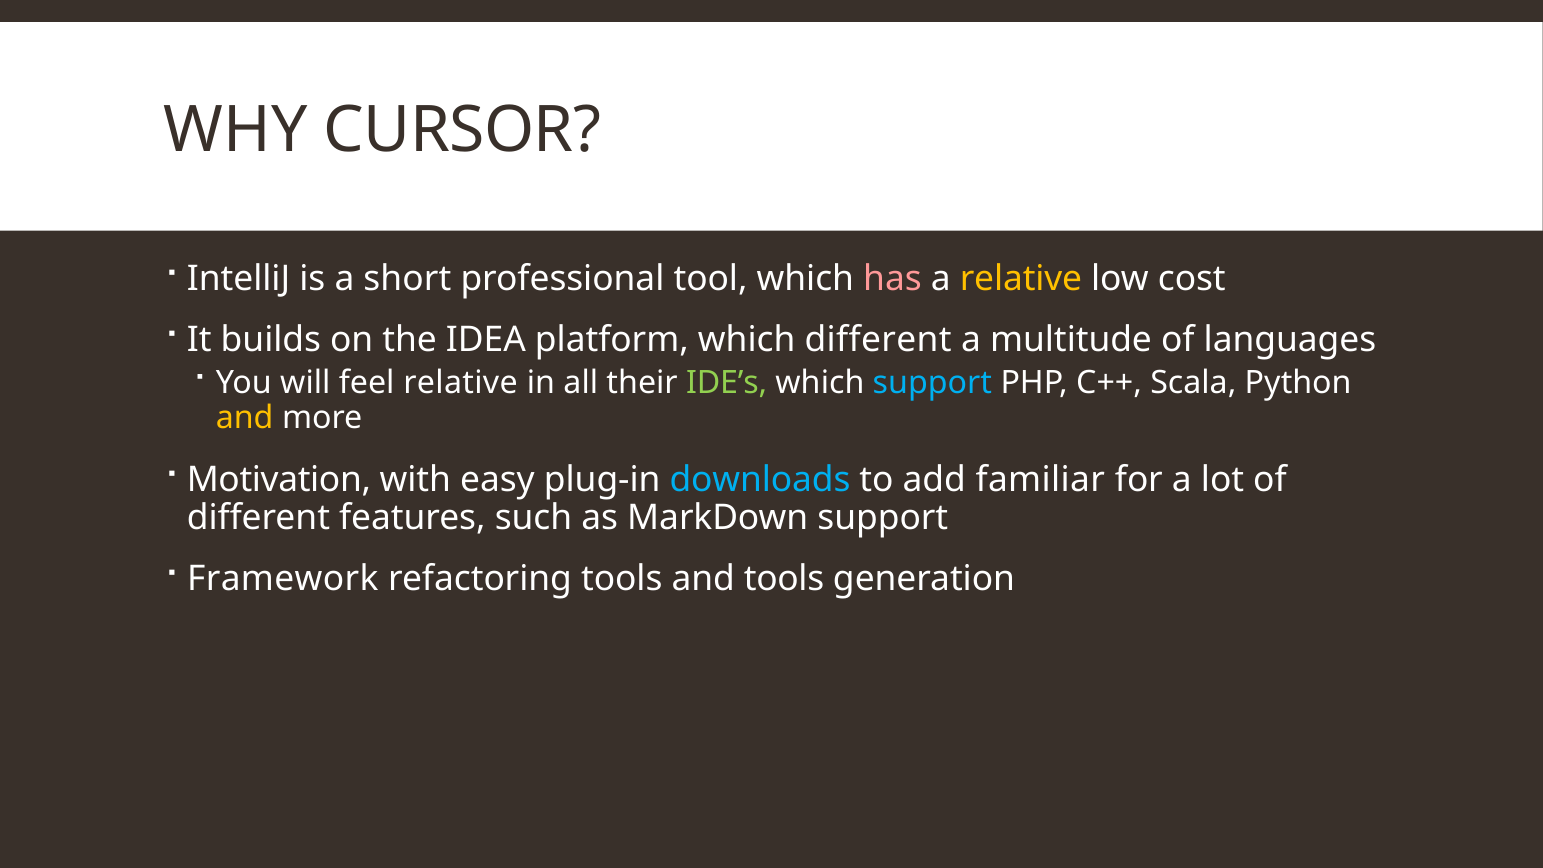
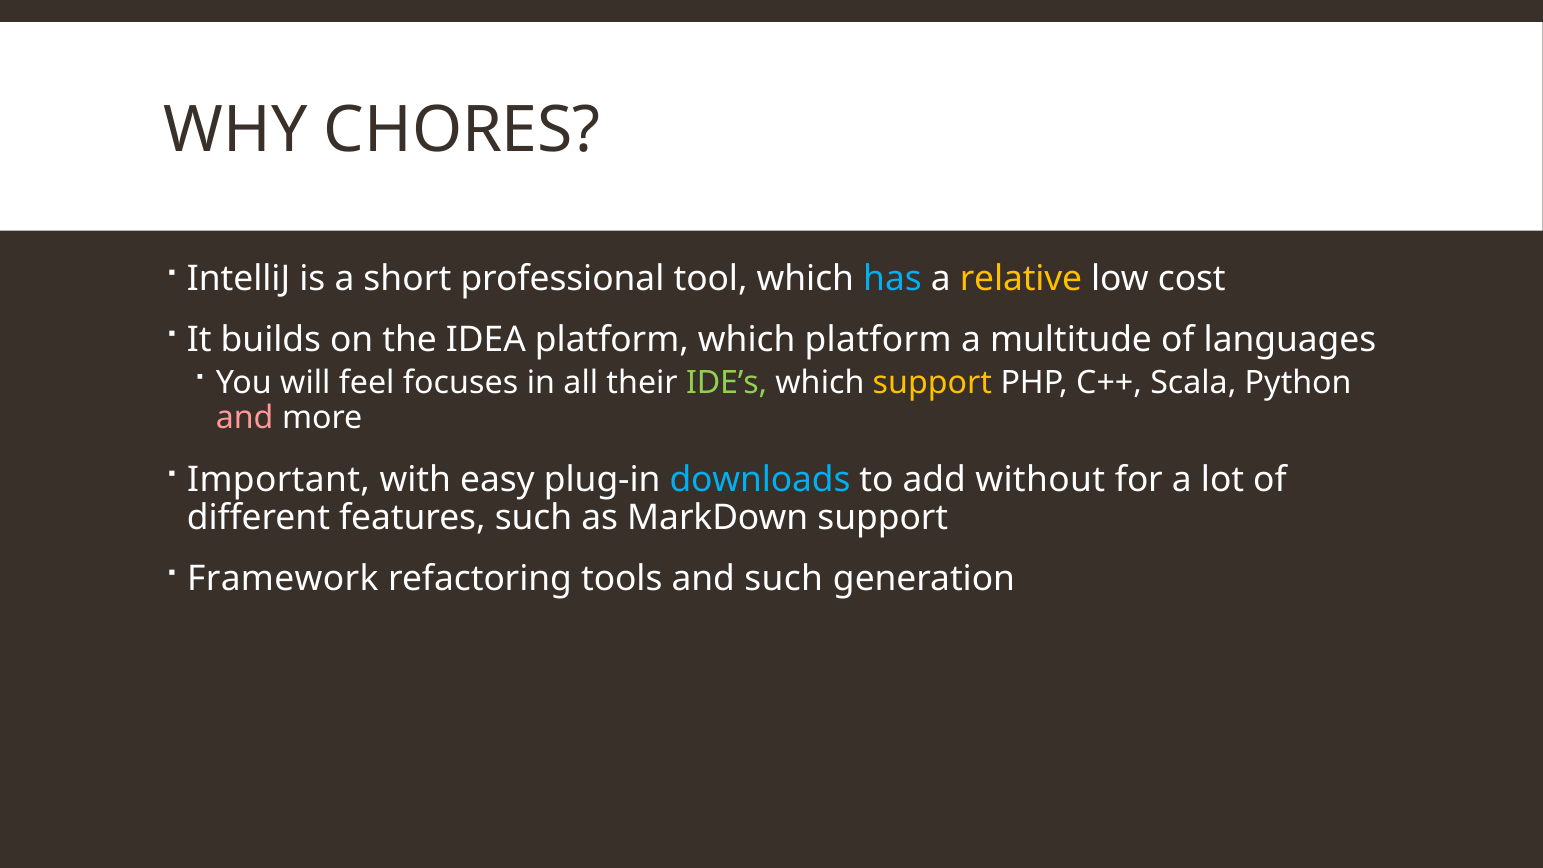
CURSOR: CURSOR -> CHORES (462, 130)
has colour: pink -> light blue (893, 279)
which different: different -> platform (878, 340)
feel relative: relative -> focuses (461, 383)
support colour: light blue -> yellow (932, 383)
and colour: yellow -> pink (245, 418)
Motivation: Motivation -> Important (279, 480)
familiar: familiar -> without (1040, 480)
and tools: tools -> such (784, 579)
